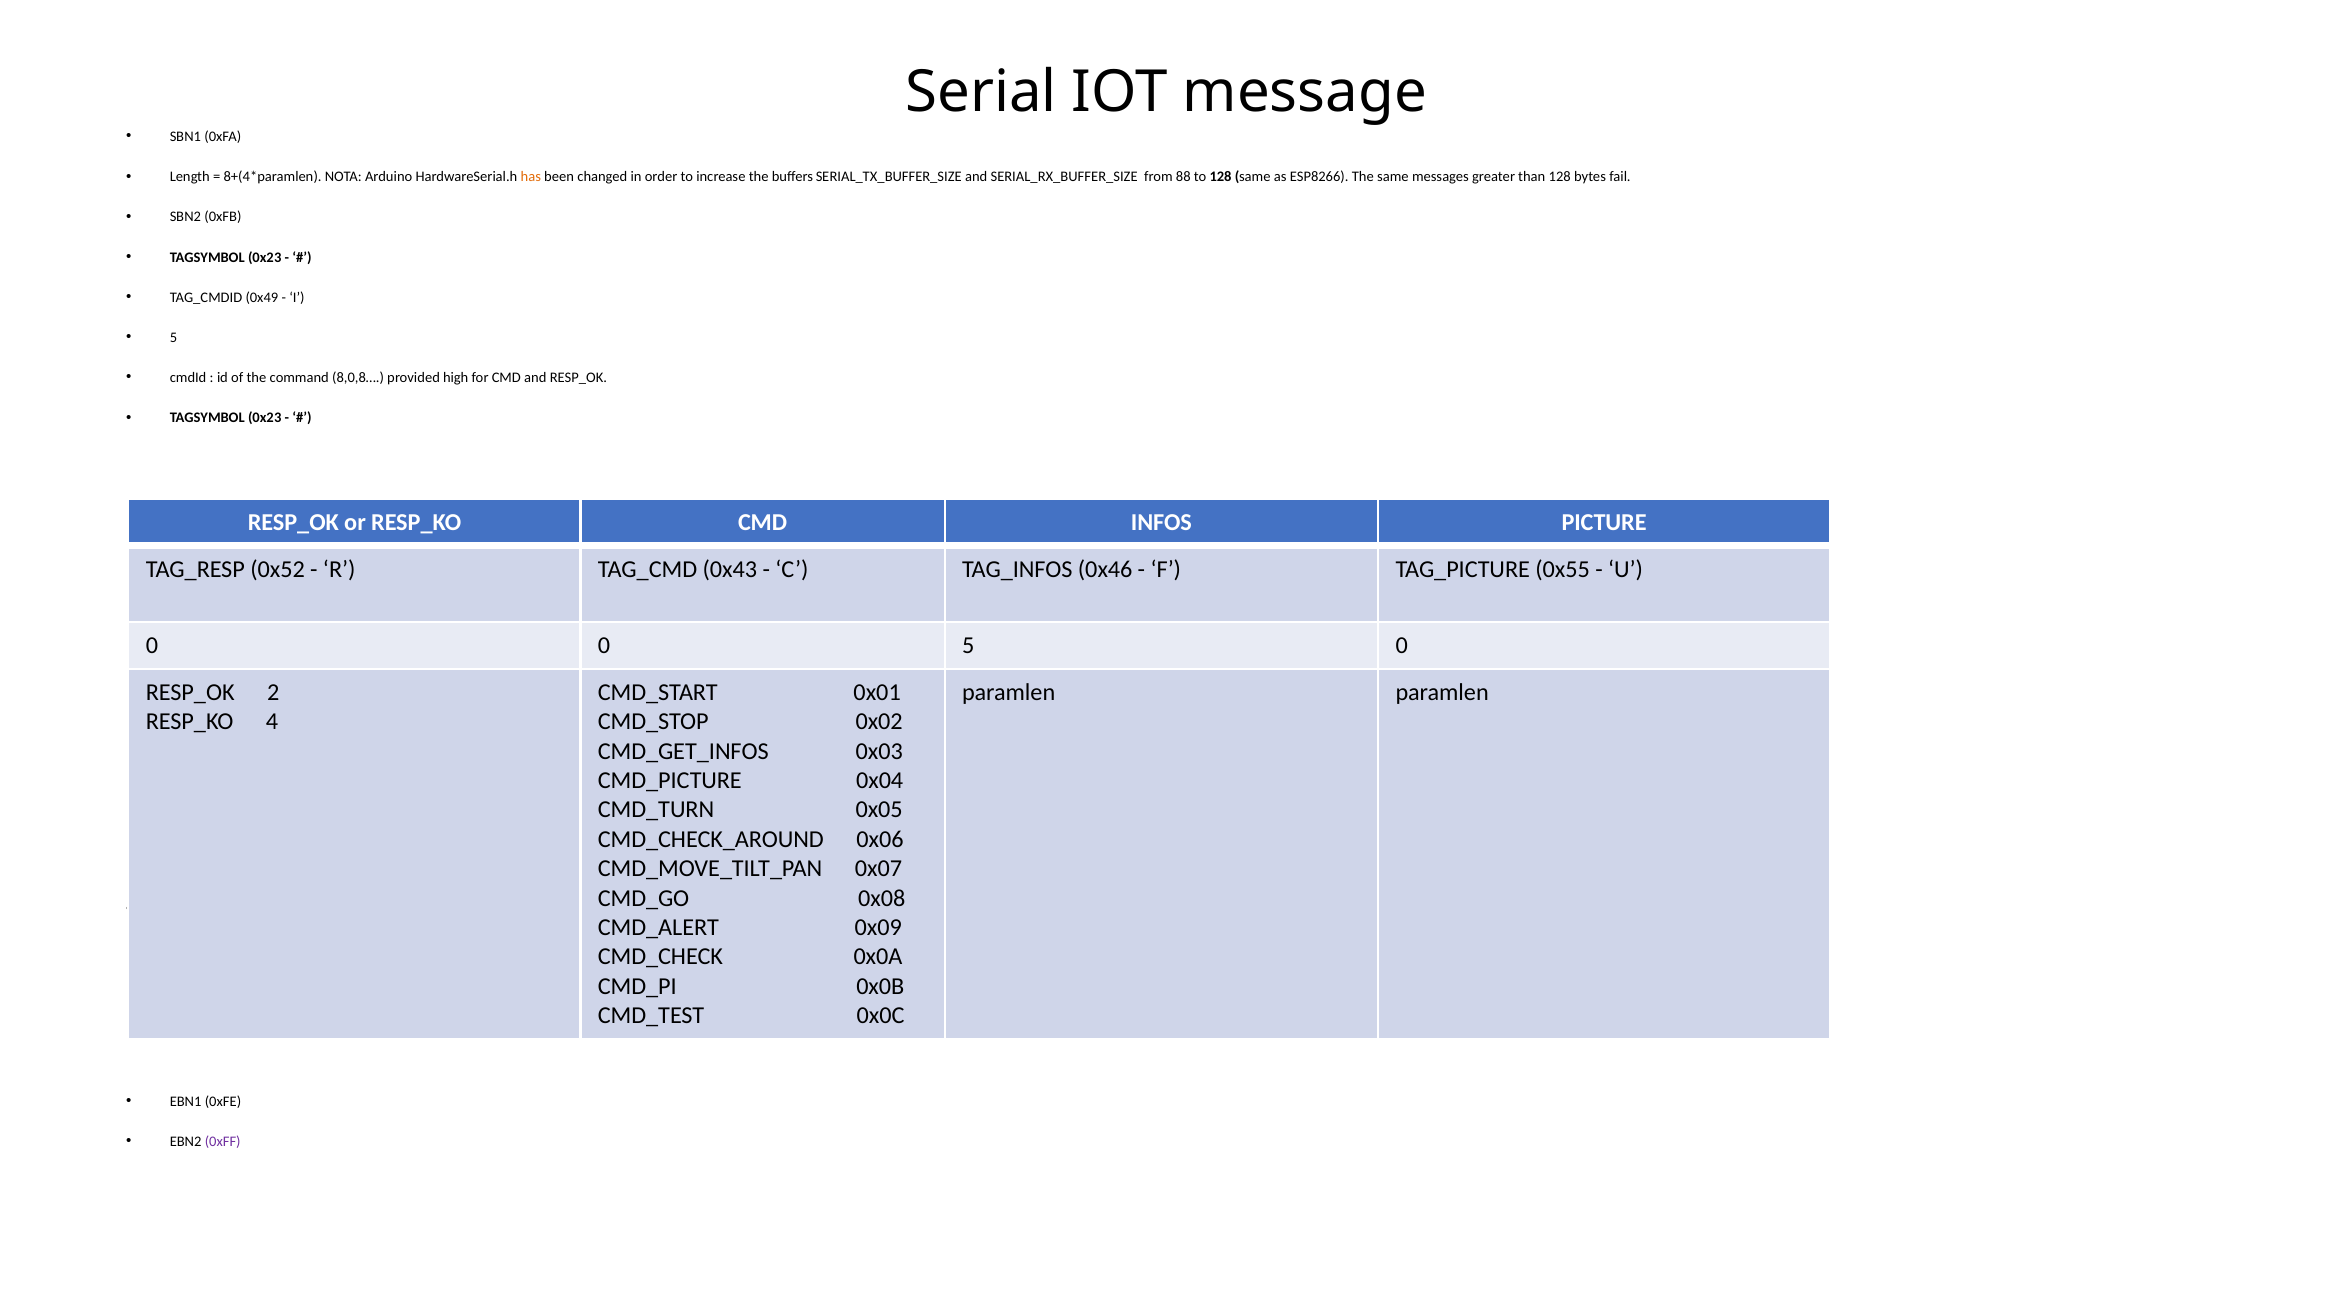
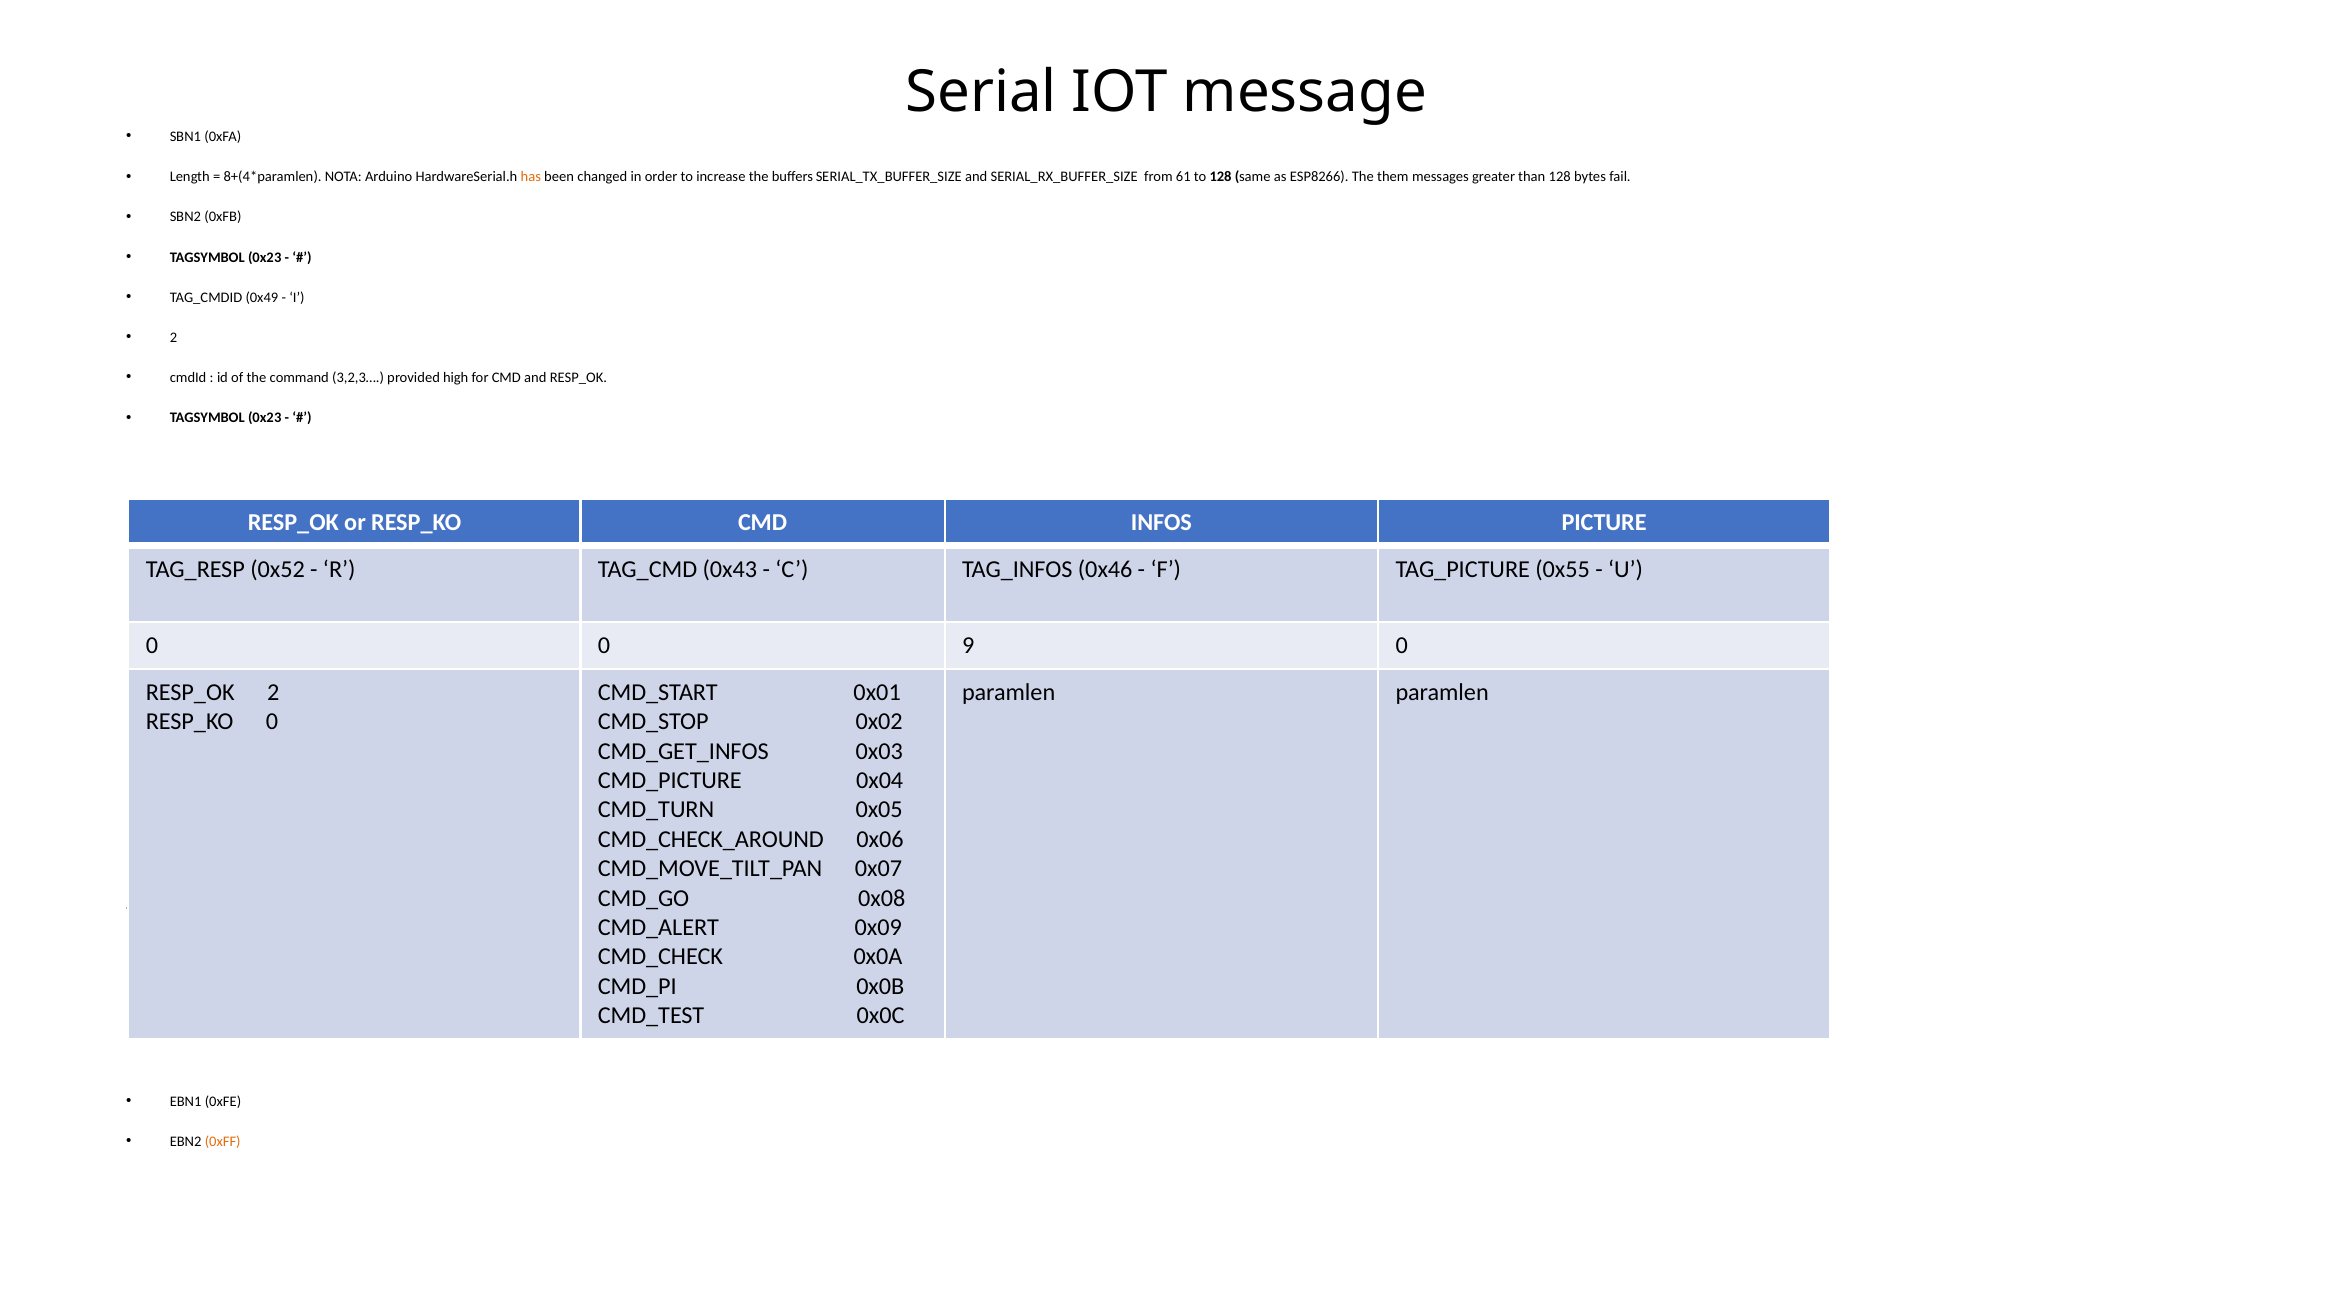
88: 88 -> 61 (1183, 177)
The same: same -> them (1393, 177)
5: 5 -> 2 (174, 338)
8,0,8…: 8,0,8… -> 3,2,3… (358, 378)
0 5: 5 -> 9 (968, 646)
4: 4 -> 0 (272, 722)
0xFF colour: purple -> orange (223, 1142)
